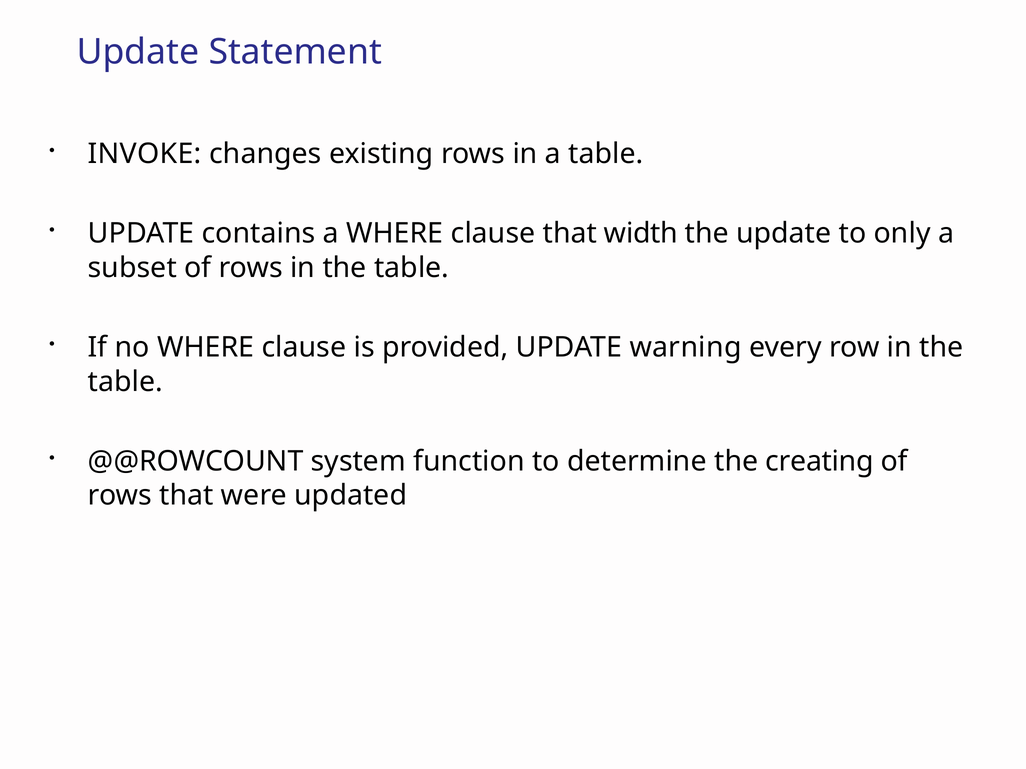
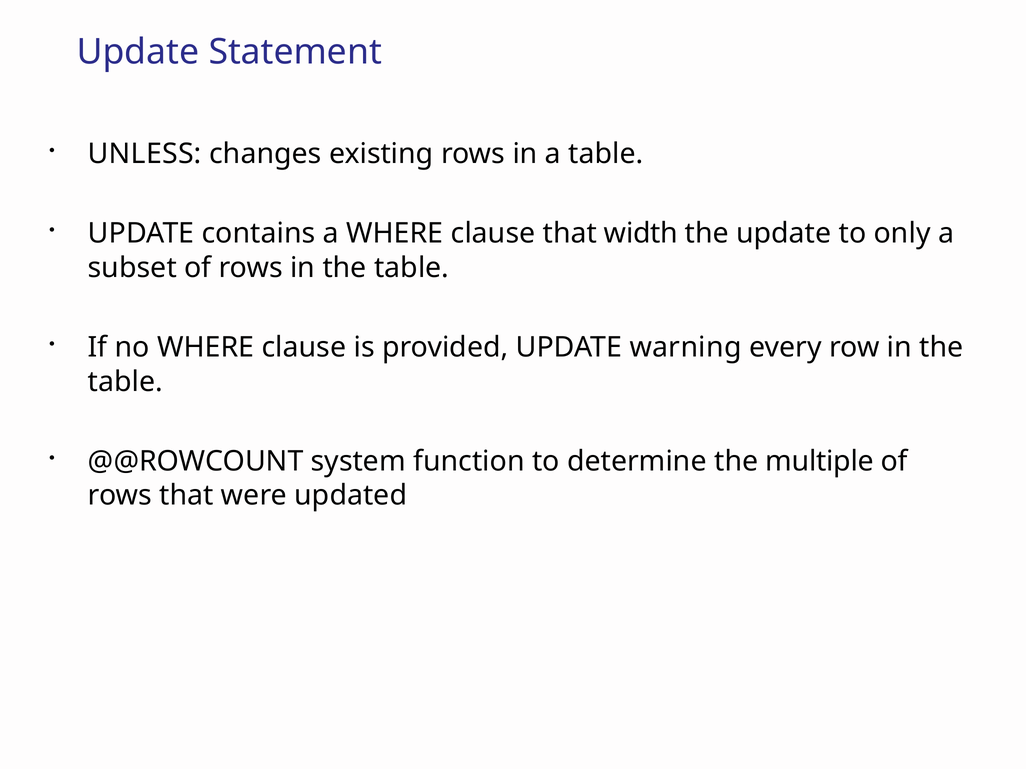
INVOKE: INVOKE -> UNLESS (145, 154)
creating: creating -> multiple (820, 462)
